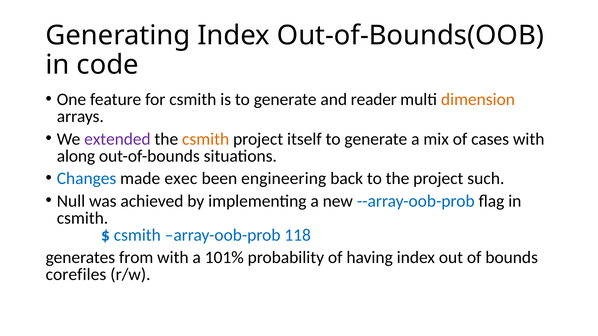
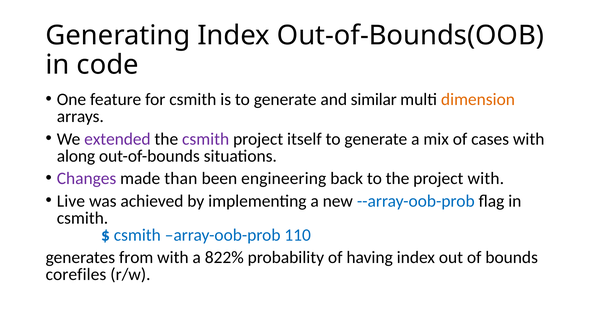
reader: reader -> similar (374, 100)
csmith colour: orange -> purple (206, 139)
Changes colour: blue -> purple (87, 179)
exec: exec -> than (181, 179)
project such: such -> with (486, 179)
Null: Null -> Live (71, 201)
118: 118 -> 110 (298, 235)
101%: 101% -> 822% (224, 258)
